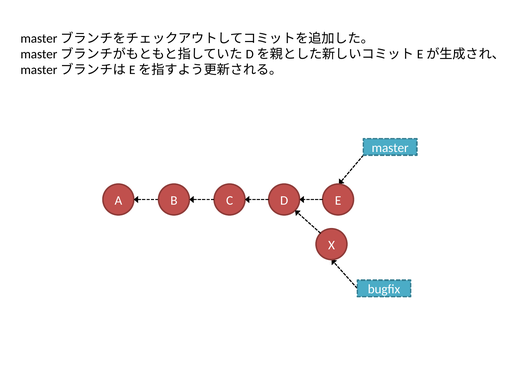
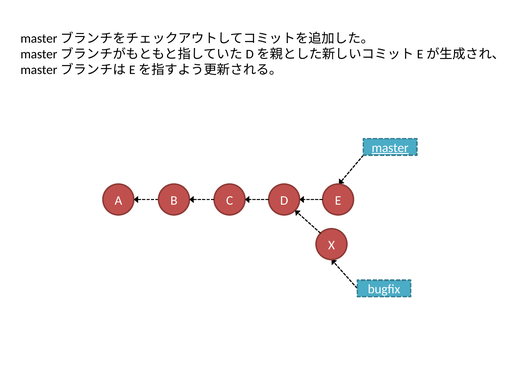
master underline: none -> present (390, 148)
